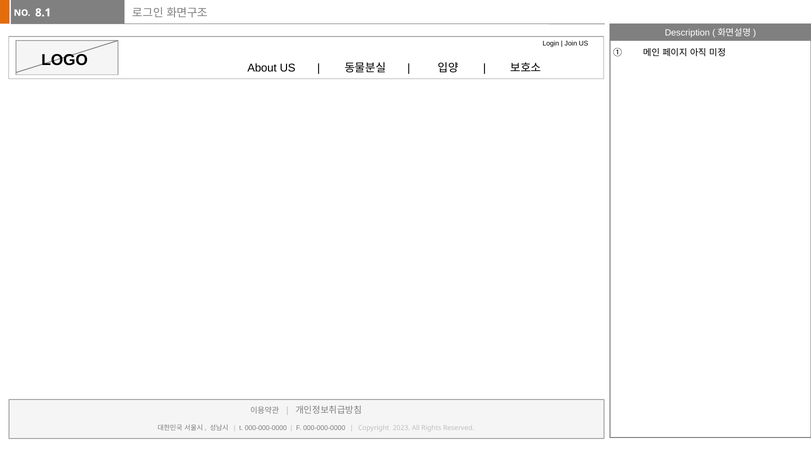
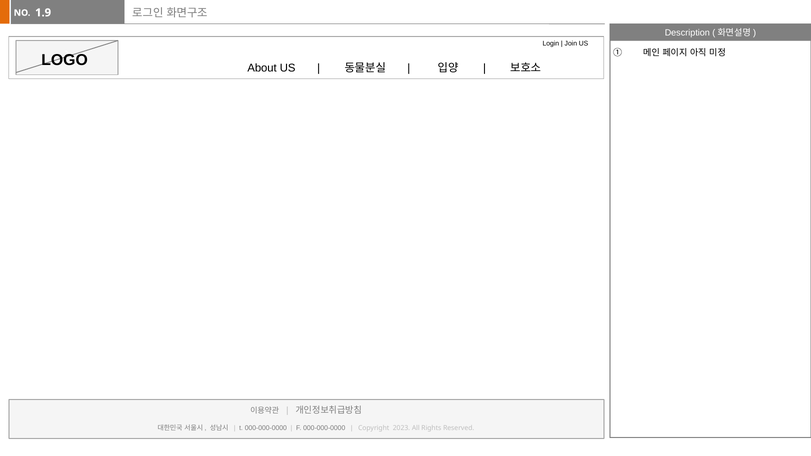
8.1: 8.1 -> 1.9 (43, 13)
